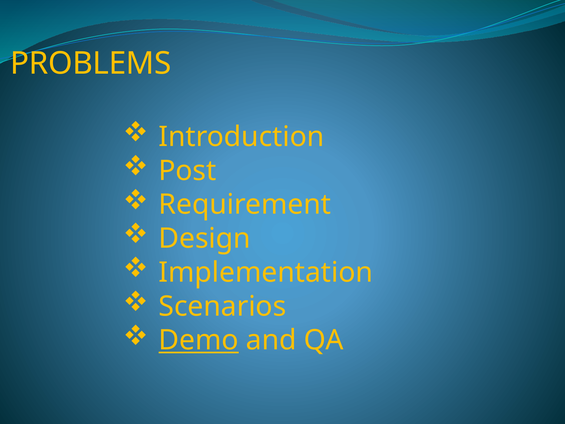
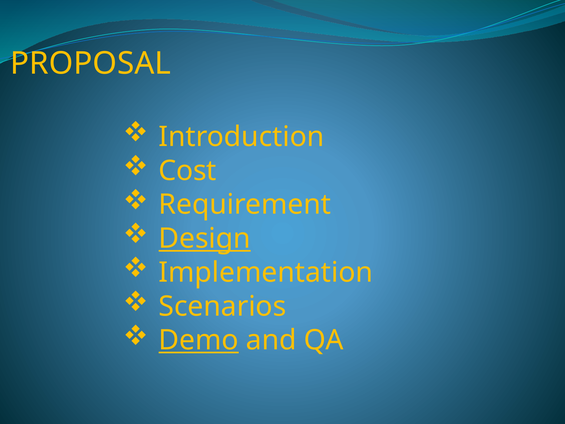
PROBLEMS: PROBLEMS -> PROPOSAL (91, 63)
Post: Post -> Cost (188, 171)
Design underline: none -> present (205, 238)
